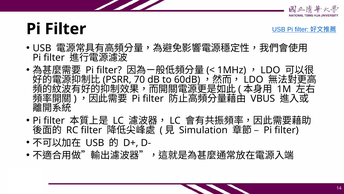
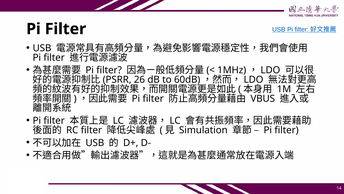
70: 70 -> 26 (139, 79)
